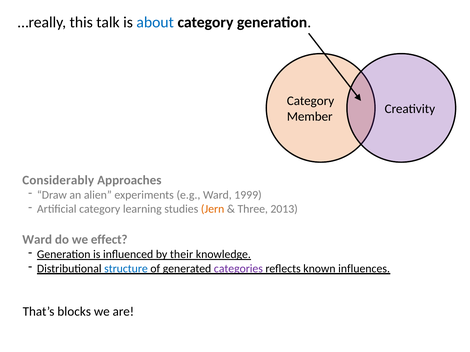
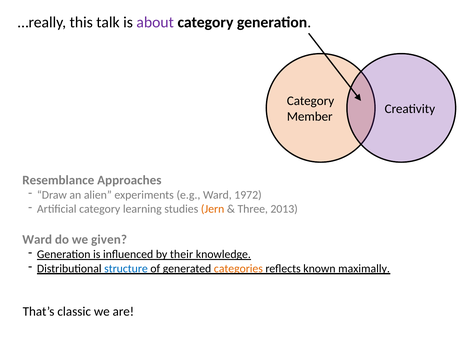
about colour: blue -> purple (155, 22)
Considerably: Considerably -> Resemblance (58, 180)
1999: 1999 -> 1972 (248, 195)
effect: effect -> given (109, 240)
categories colour: purple -> orange (238, 269)
influences: influences -> maximally (364, 269)
blocks: blocks -> classic (74, 312)
